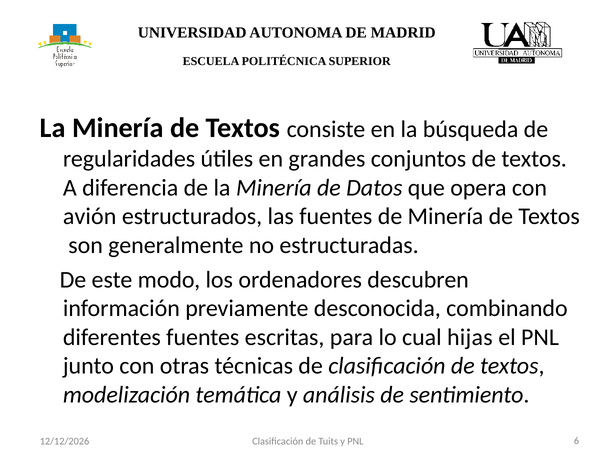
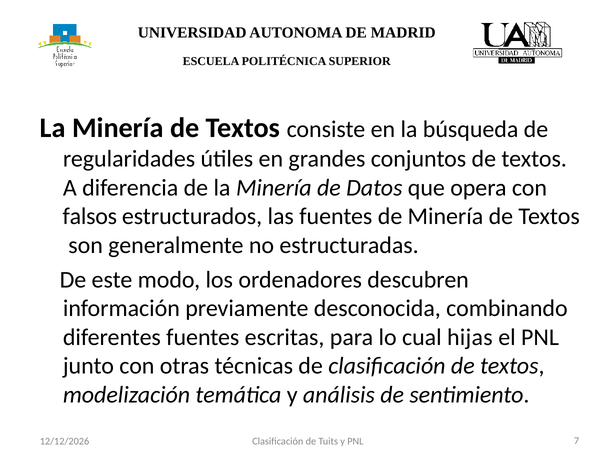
avión: avión -> falsos (90, 216)
6: 6 -> 7 (576, 441)
